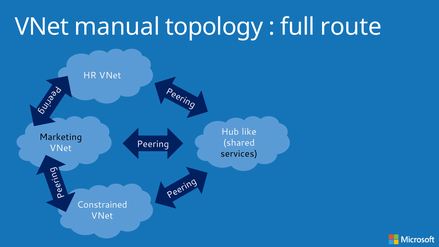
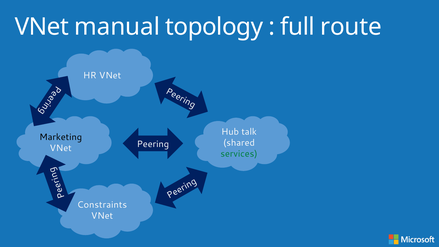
like: like -> talk (249, 132)
services colour: black -> green (239, 154)
Constrained: Constrained -> Constraints (102, 205)
